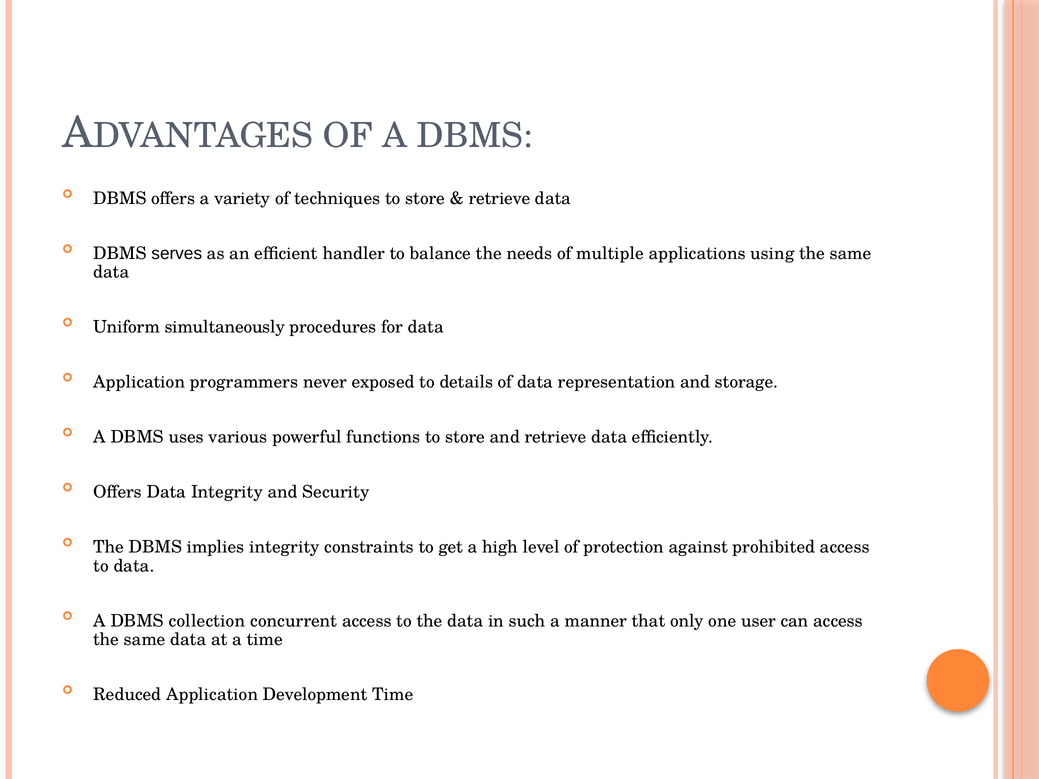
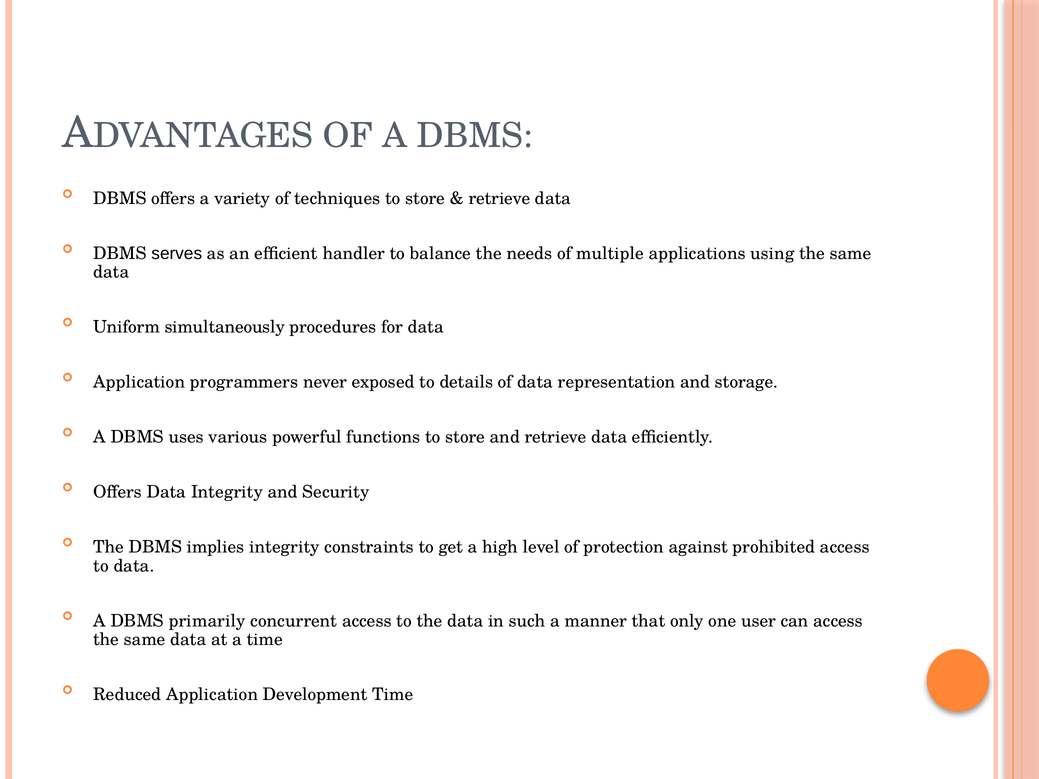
collection: collection -> primarily (207, 621)
